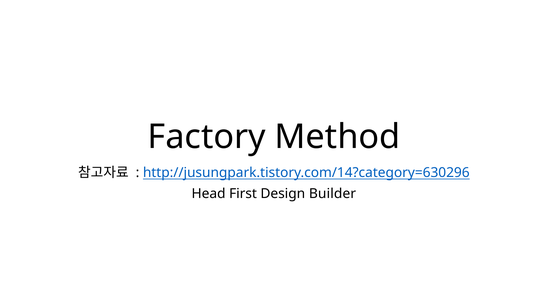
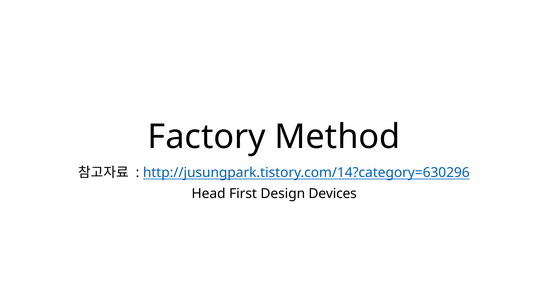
Builder: Builder -> Devices (333, 194)
